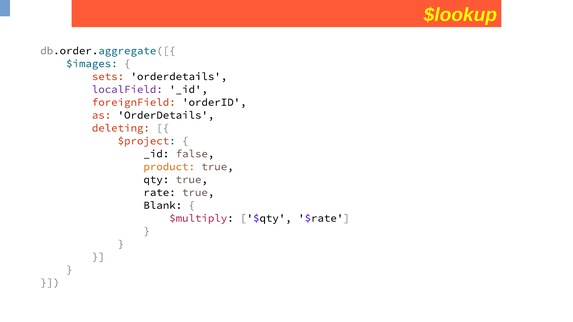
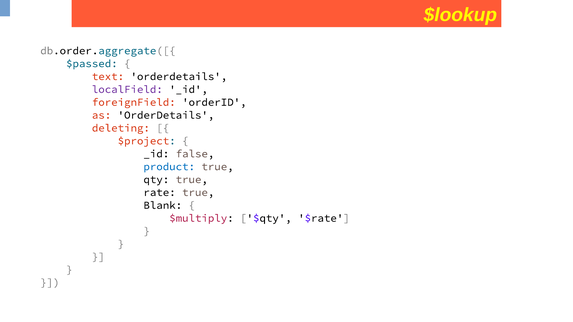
$images: $images -> $passed (92, 64)
sets: sets -> text (108, 77)
product colour: orange -> blue (169, 167)
